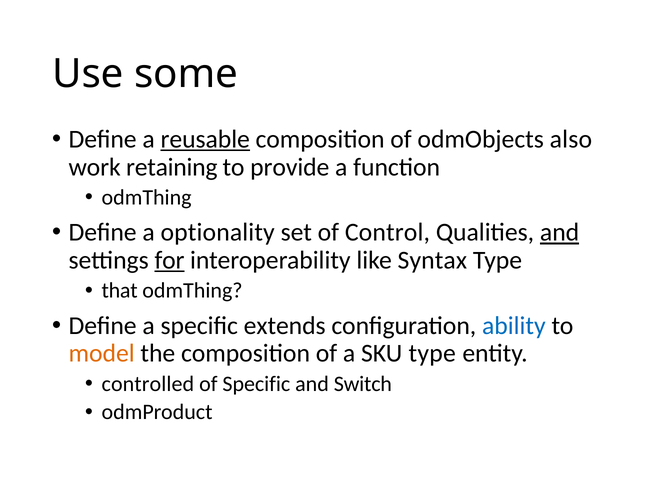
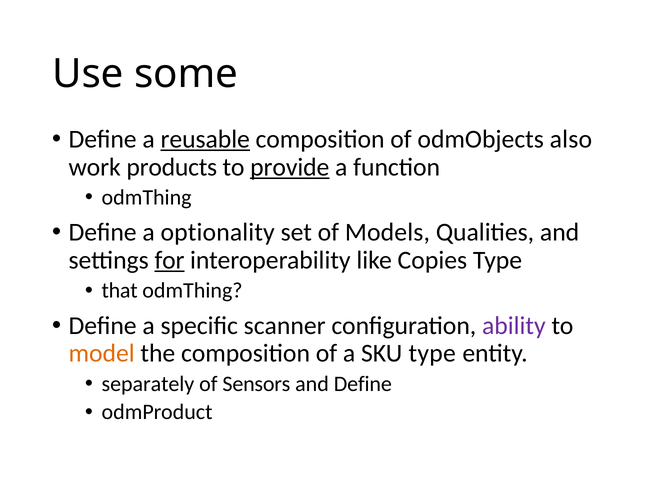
retaining: retaining -> products (172, 167)
provide underline: none -> present (290, 167)
Control: Control -> Models (387, 232)
and underline: present -> none (560, 232)
Syntax: Syntax -> Copies (432, 260)
extends: extends -> scanner (285, 325)
ability colour: blue -> purple (514, 325)
controlled: controlled -> separately (148, 384)
of Specific: Specific -> Sensors (256, 384)
and Switch: Switch -> Define (363, 384)
